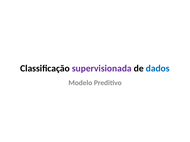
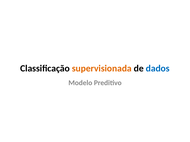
supervisionada colour: purple -> orange (102, 69)
